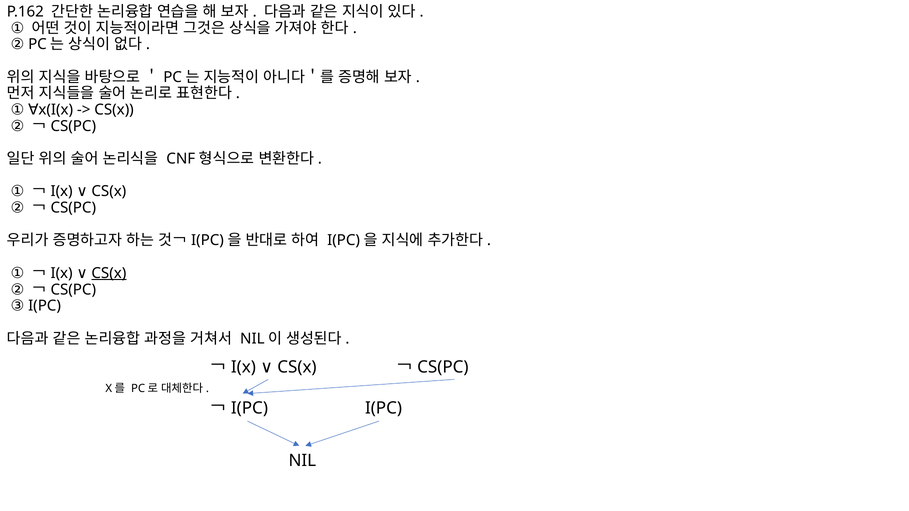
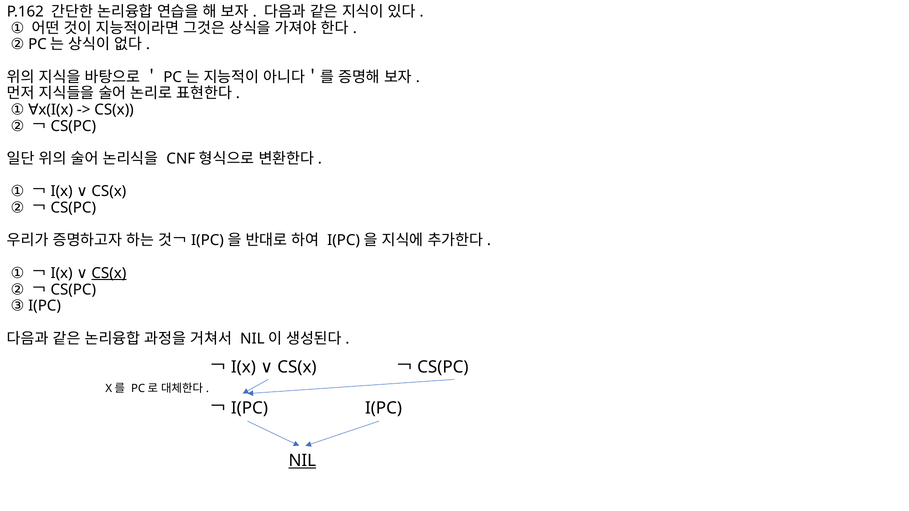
NIL underline: none -> present (302, 461)
